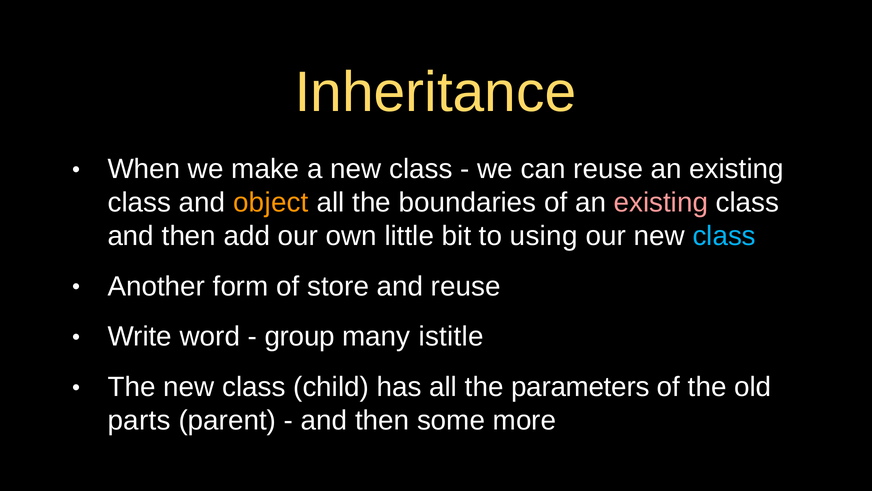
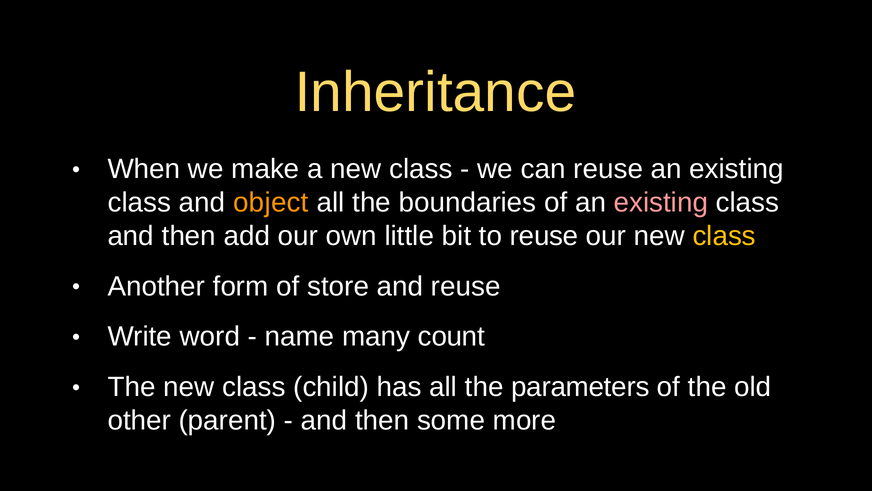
to using: using -> reuse (544, 236)
class colour: light blue -> yellow (724, 236)
group: group -> name (300, 336)
istitle: istitle -> count (451, 336)
parts: parts -> other (139, 420)
